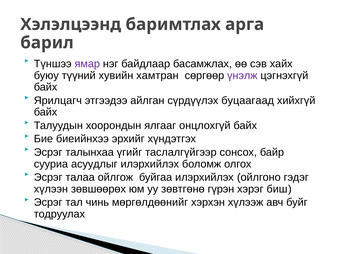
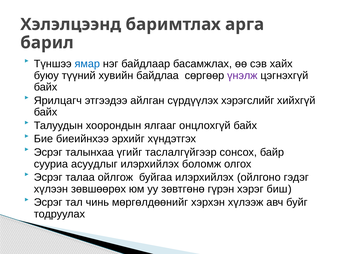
ямар colour: purple -> blue (87, 64)
хамтран: хамтран -> байдлаа (158, 76)
буцаагаад: буцаагаад -> хэрэгслийг (248, 101)
